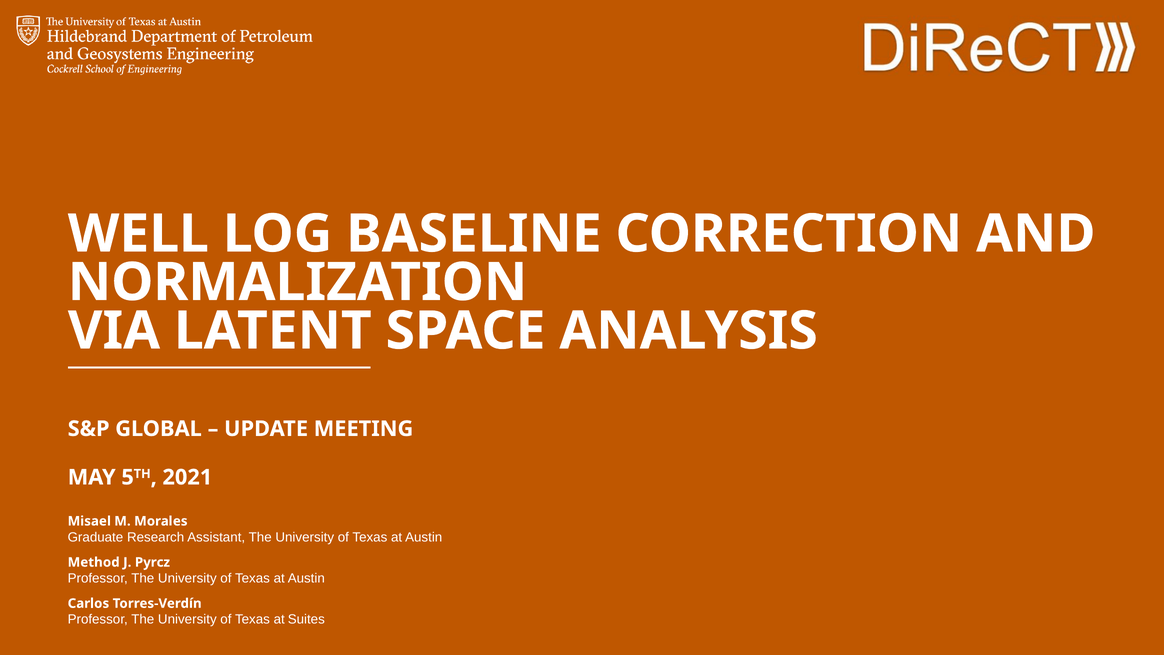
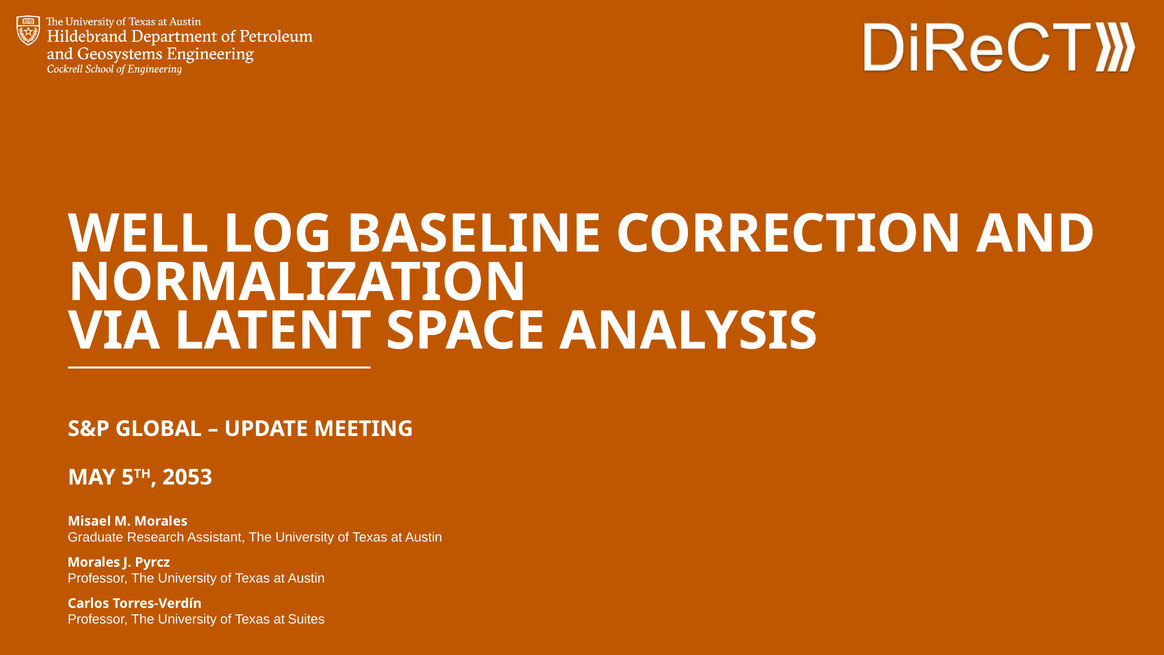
2021: 2021 -> 2053 (187, 477)
Method: Method -> Morales (94, 562)
